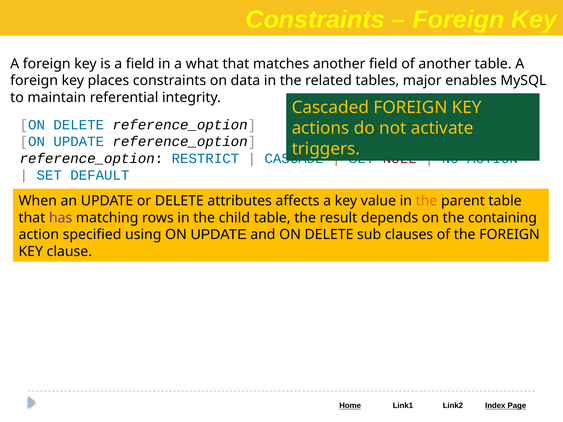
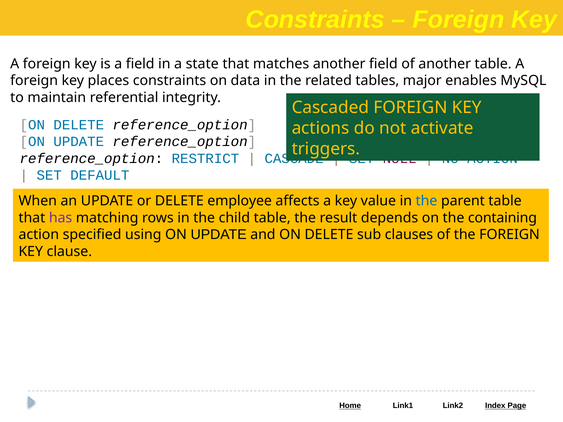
what: what -> state (202, 64)
attributes: attributes -> employee (240, 201)
the colour: orange -> blue (426, 201)
